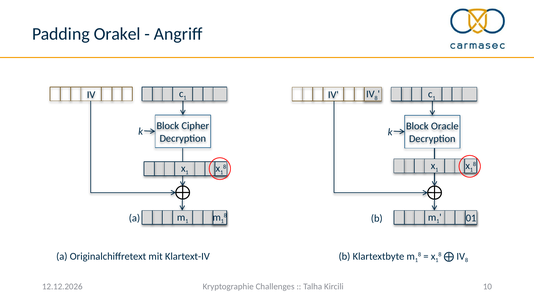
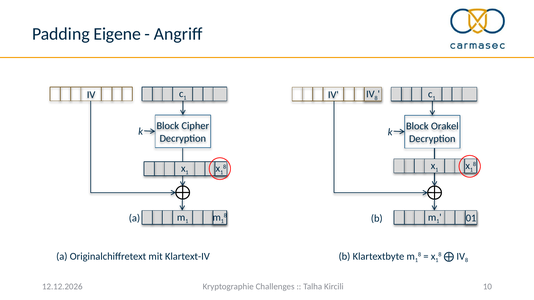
Orakel: Orakel -> Eigene (117, 34)
Oracle: Oracle -> Orakel (445, 126)
